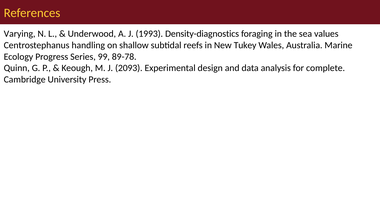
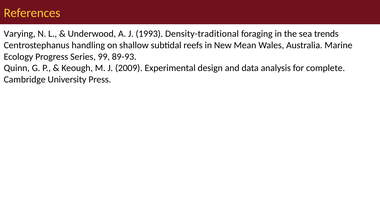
Density-diagnostics: Density-diagnostics -> Density-traditional (202, 34)
values: values -> trends (326, 34)
Tukey: Tukey -> Mean (245, 45)
89-78: 89-78 -> 89-93 (124, 57)
2093: 2093 -> 2009 (129, 68)
